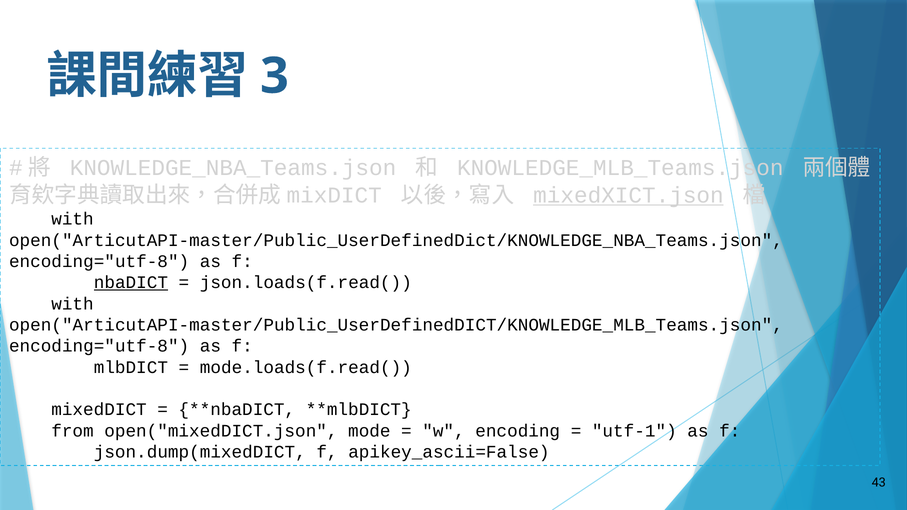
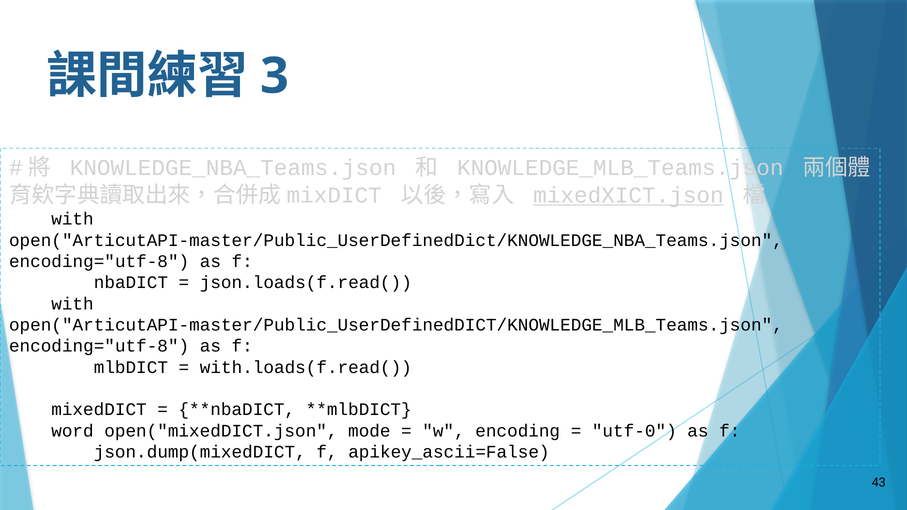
nbaDICT underline: present -> none (131, 283)
mode.loads(f.read(: mode.loads(f.read( -> with.loads(f.read( (306, 367)
from: from -> word (73, 431)
utf-1: utf-1 -> utf-0 (634, 431)
